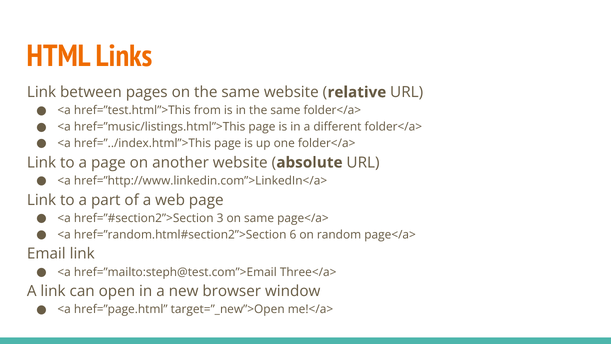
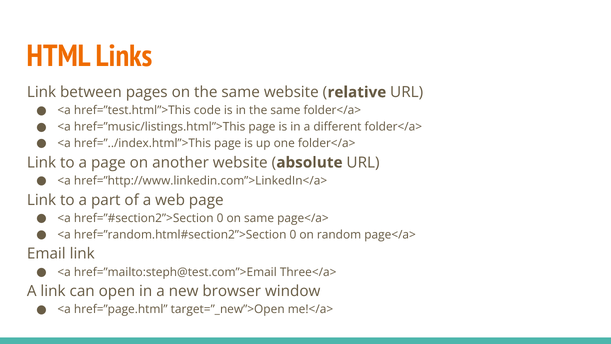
from: from -> code (207, 110)
3: 3 -> 0 (220, 218)
6: 6 -> 0 (293, 234)
